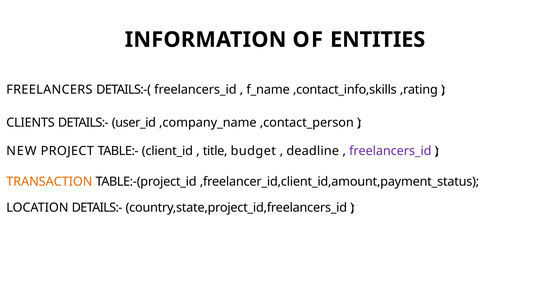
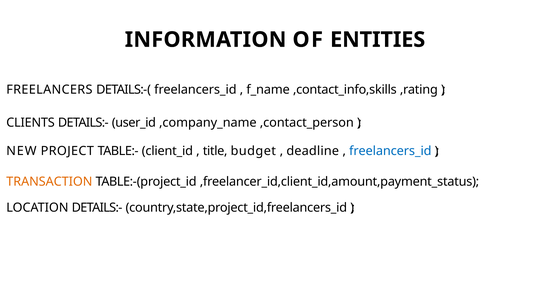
freelancers_id colour: purple -> blue (390, 151)
